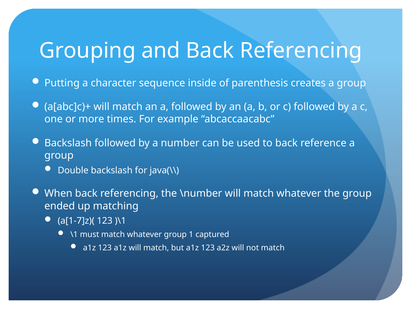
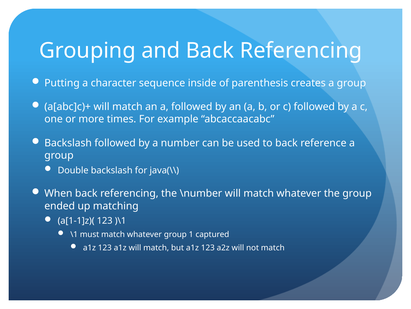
a[1-7]z)(: a[1-7]z)( -> a[1-1]z)( (76, 220)
